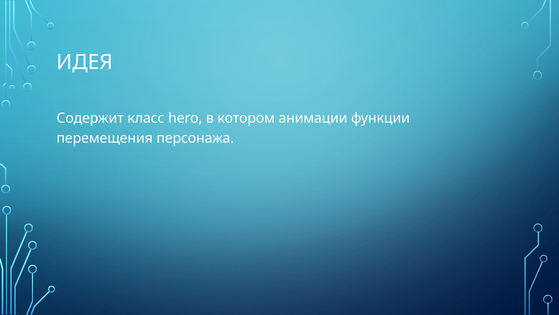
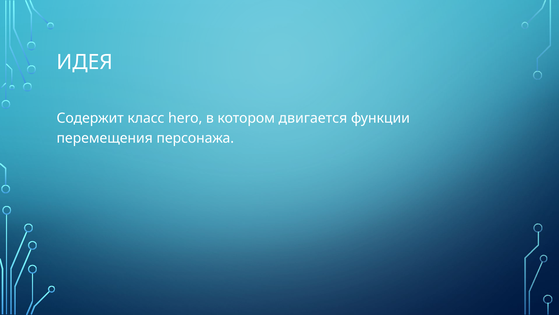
анимации: анимации -> двигается (313, 118)
